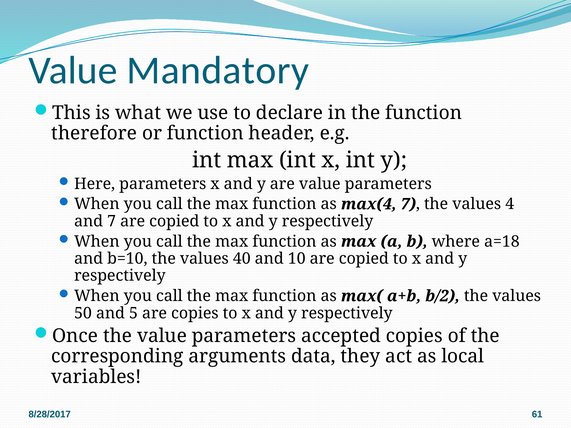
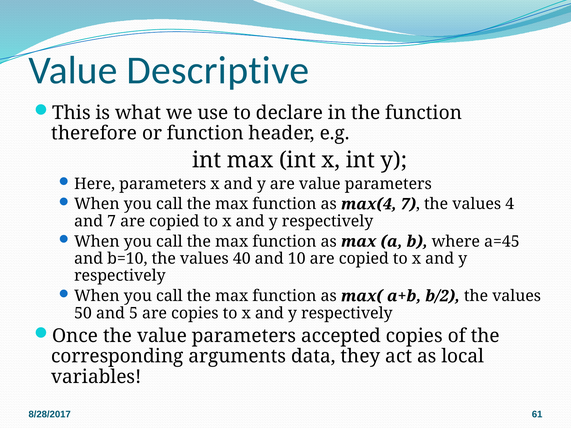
Mandatory: Mandatory -> Descriptive (218, 71)
a=18: a=18 -> a=45 (502, 242)
